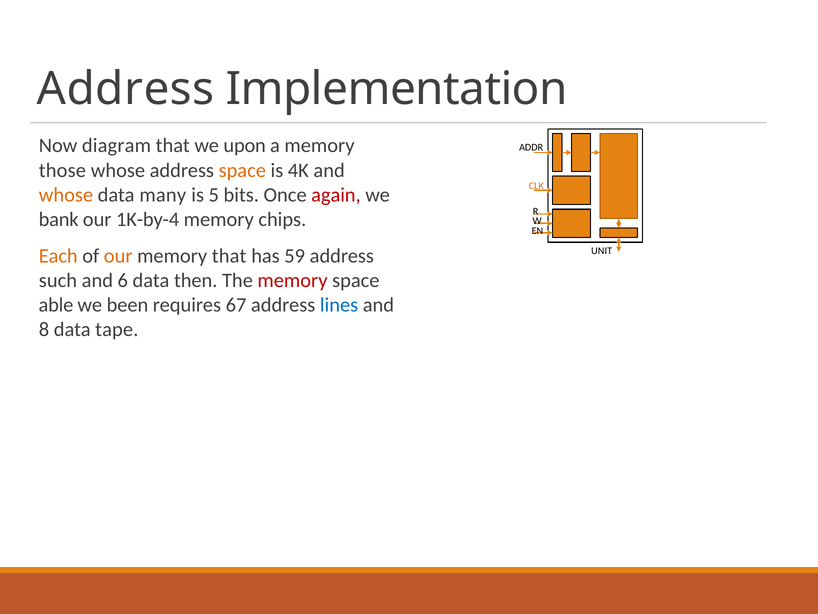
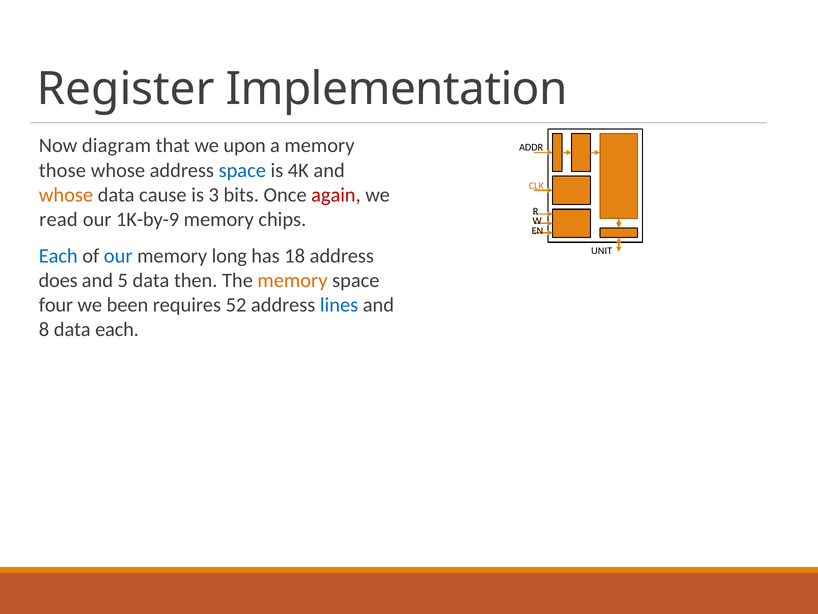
Address: Address -> Register (126, 89)
space colour: orange -> blue (242, 170)
many: many -> cause (163, 195)
5: 5 -> 3 (214, 195)
bank: bank -> read (58, 219)
1K-by-4: 1K-by-4 -> 1K-by-9 (148, 219)
Each colour: orange -> blue (58, 256)
our colour: orange -> blue (118, 256)
memory that: that -> long (229, 256)
59: 59 -> 18 (295, 256)
such: such -> does (58, 280)
6: 6 -> 5 (123, 280)
memory colour: red -> orange (292, 280)
able: able -> four (56, 305)
67: 67 -> 52 (236, 305)
data tape: tape -> each (117, 329)
